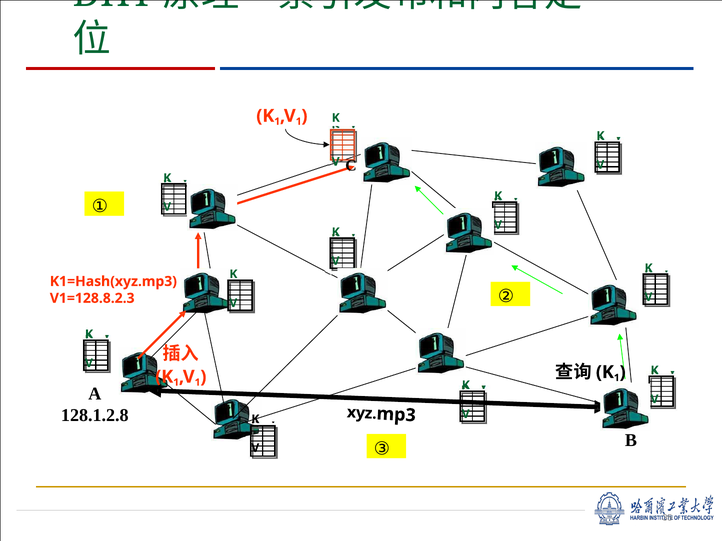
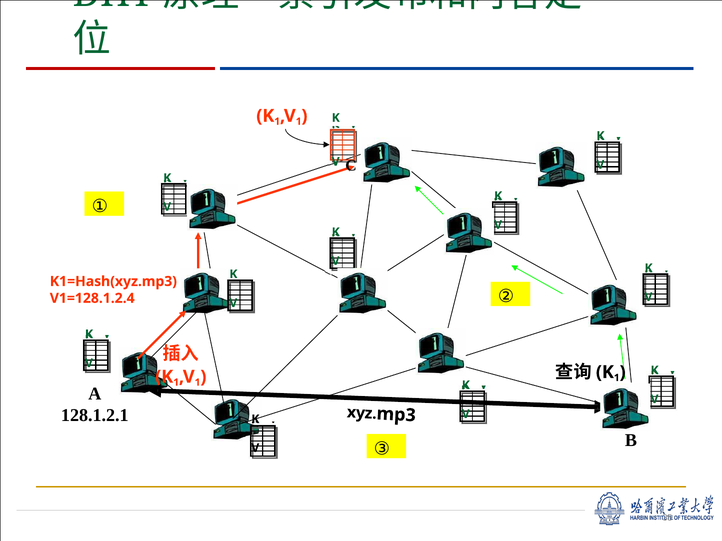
V1=128.8.2.3: V1=128.8.2.3 -> V1=128.1.2.4 (92, 298)
128.1.2.8: 128.1.2.8 -> 128.1.2.1 (95, 416)
